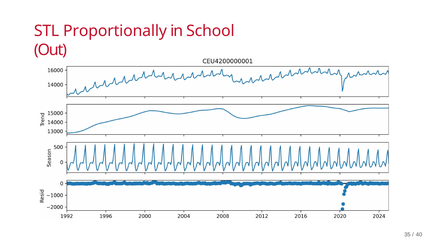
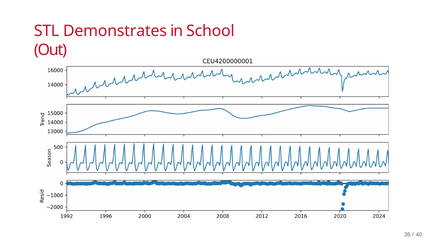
Proportionally: Proportionally -> Demonstrates (115, 31)
